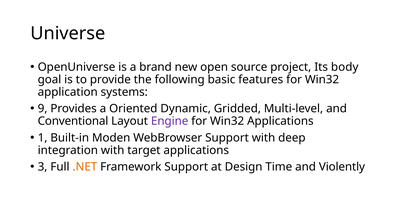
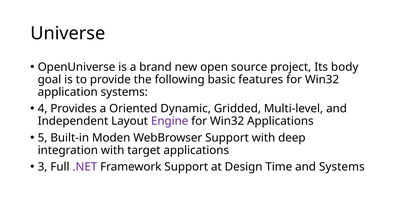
9: 9 -> 4 (43, 109)
Conventional: Conventional -> Independent (73, 121)
1: 1 -> 5 (43, 138)
.NET colour: orange -> purple (85, 167)
and Violently: Violently -> Systems (342, 167)
